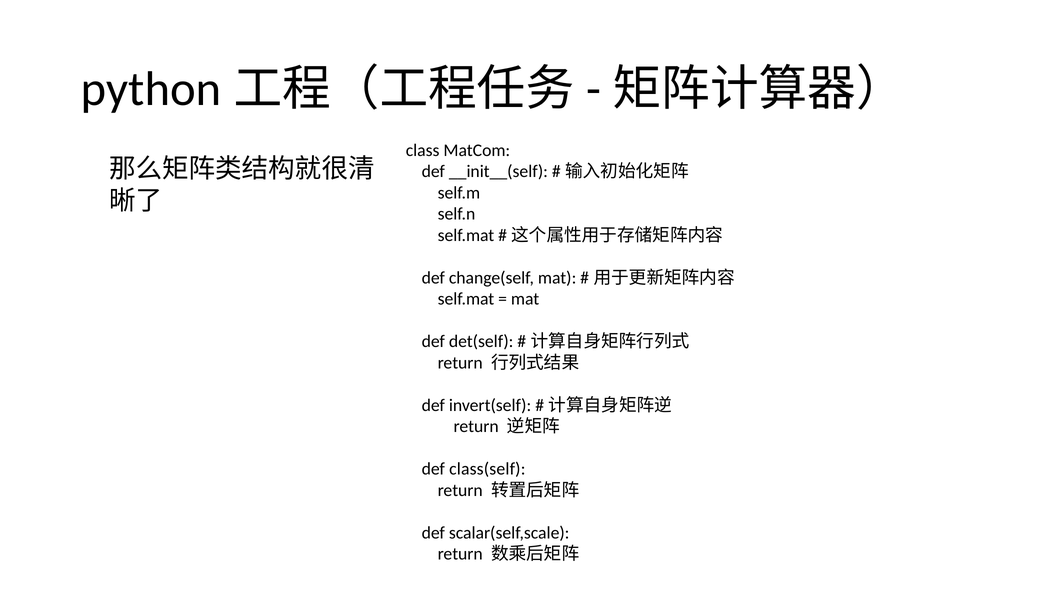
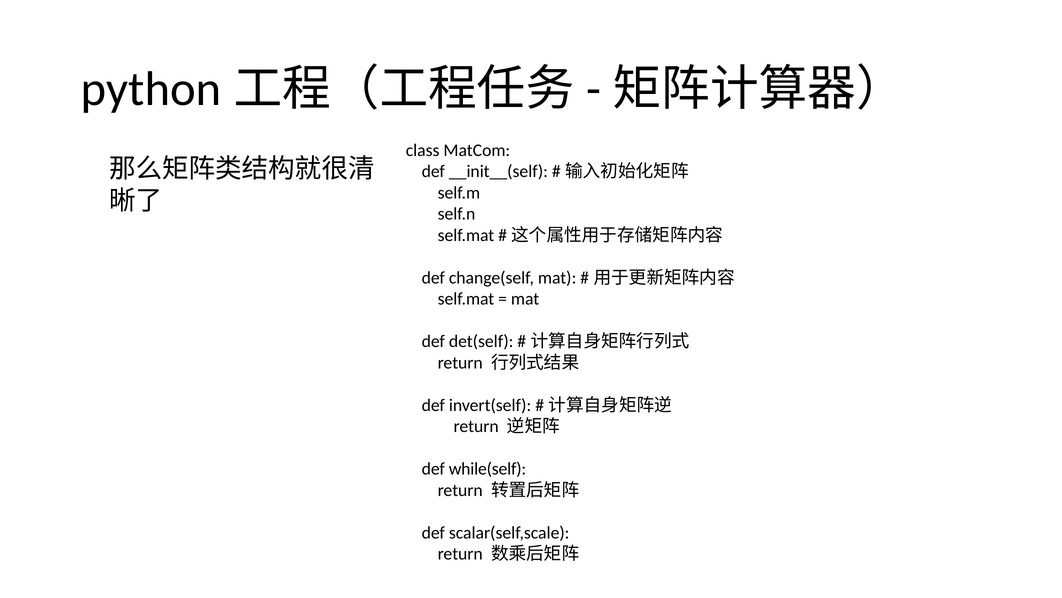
class(self: class(self -> while(self (487, 468)
